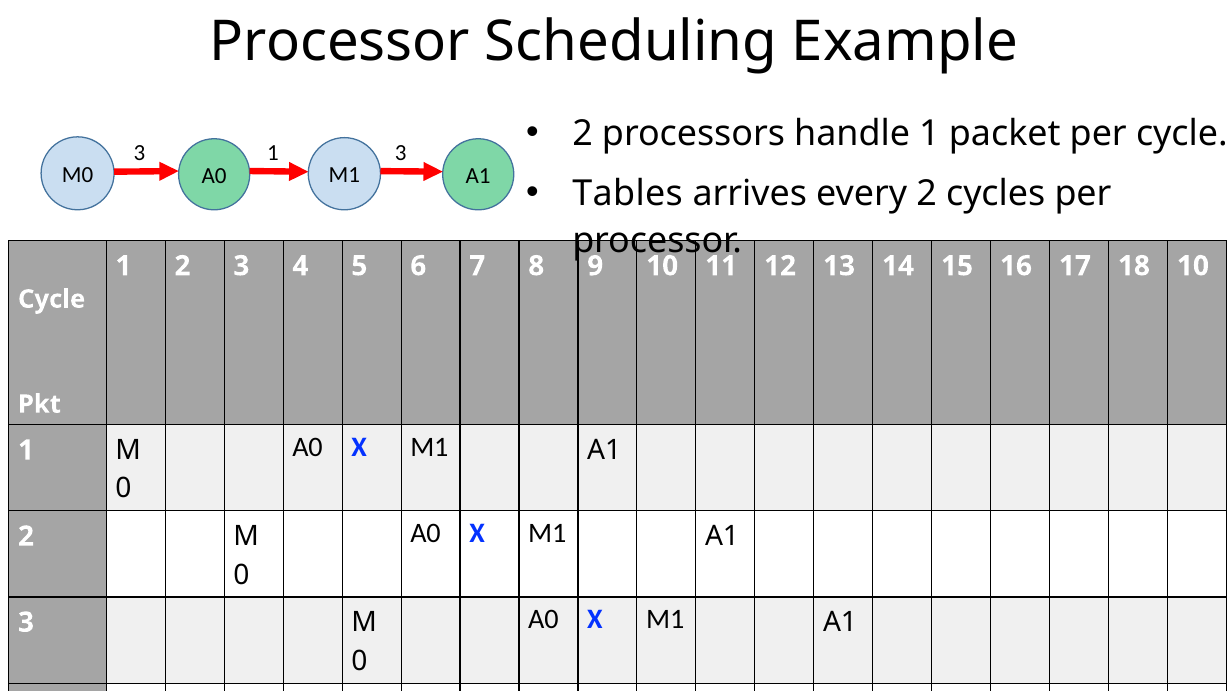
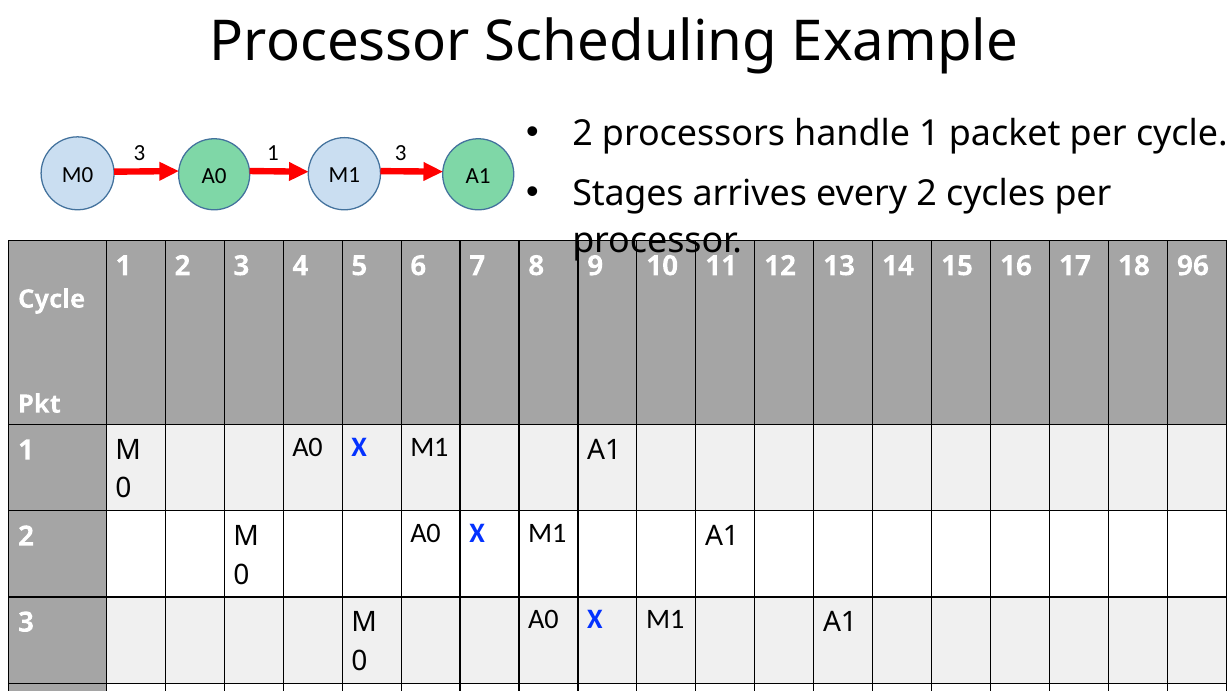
Tables: Tables -> Stages (628, 194)
18 10: 10 -> 96 (1193, 266)
